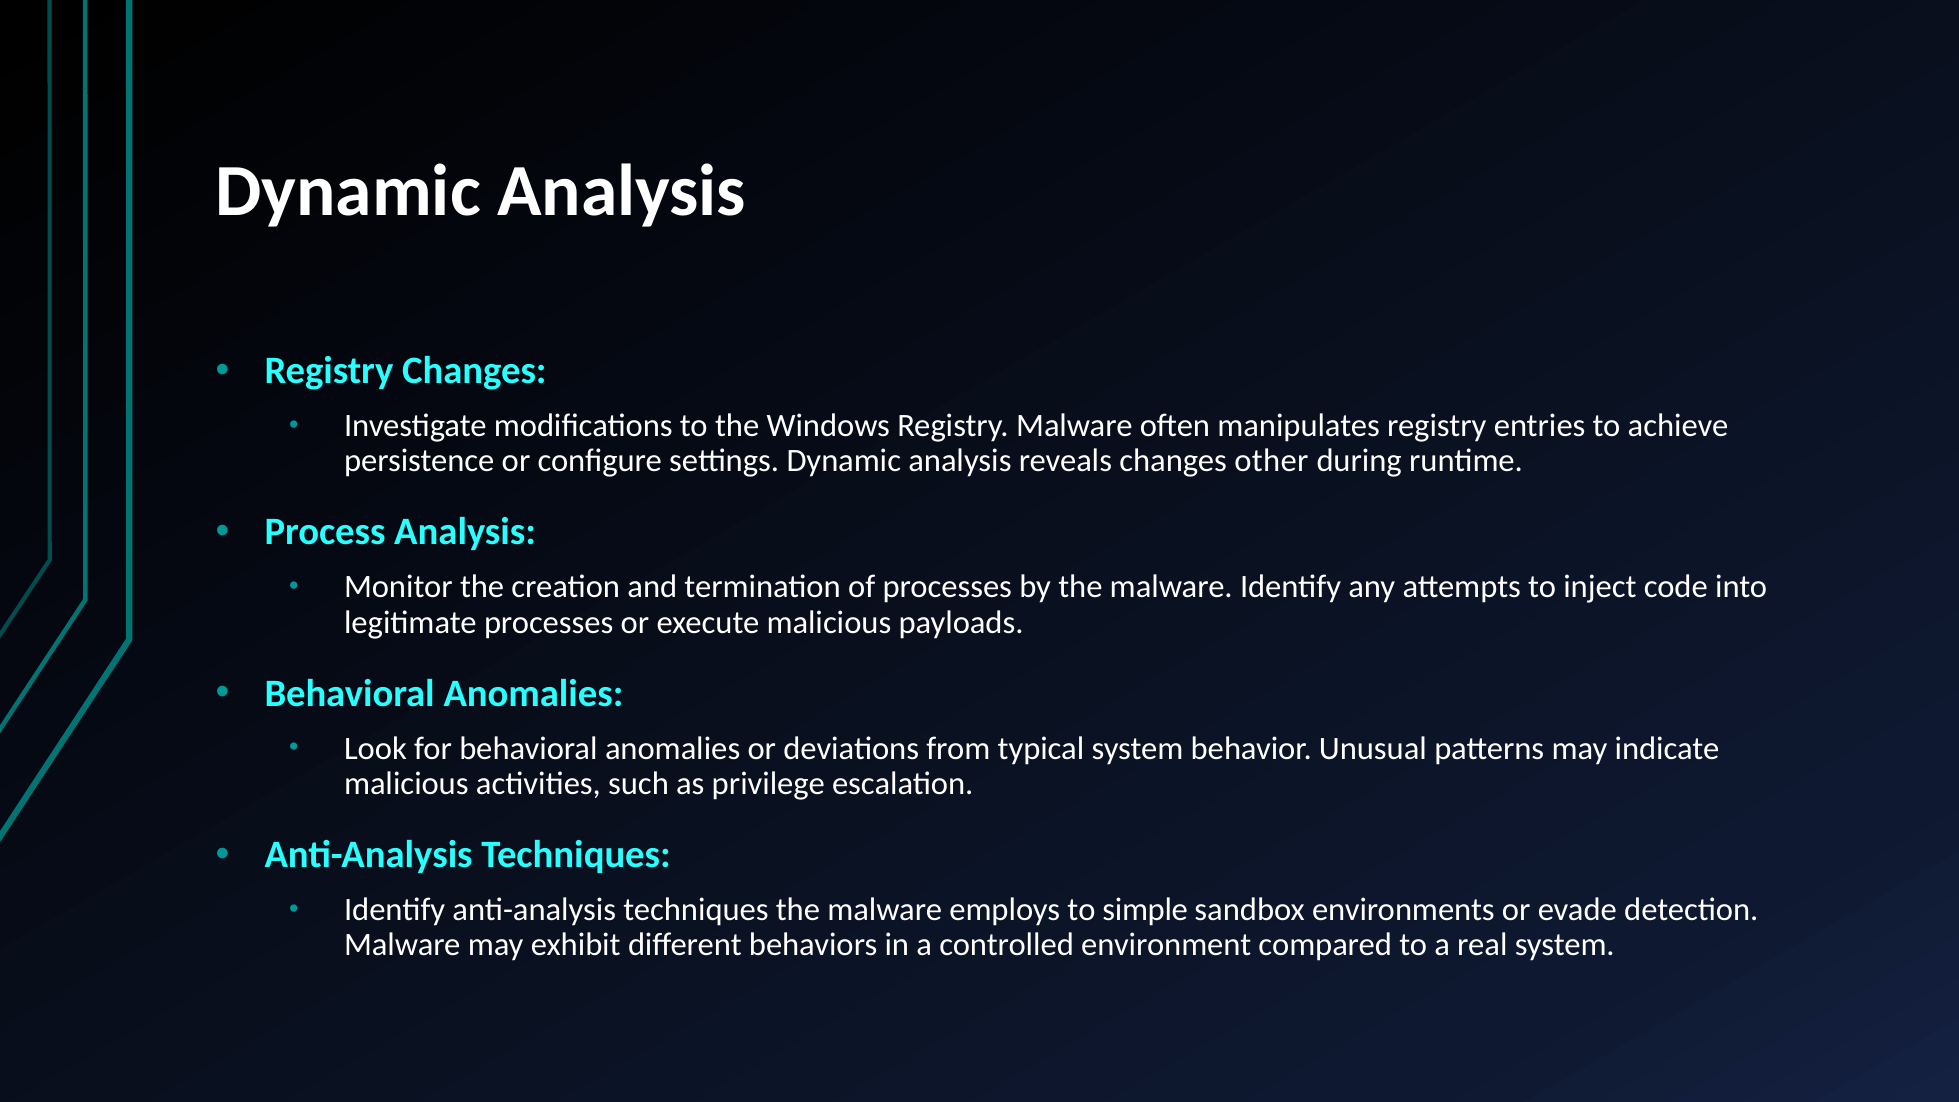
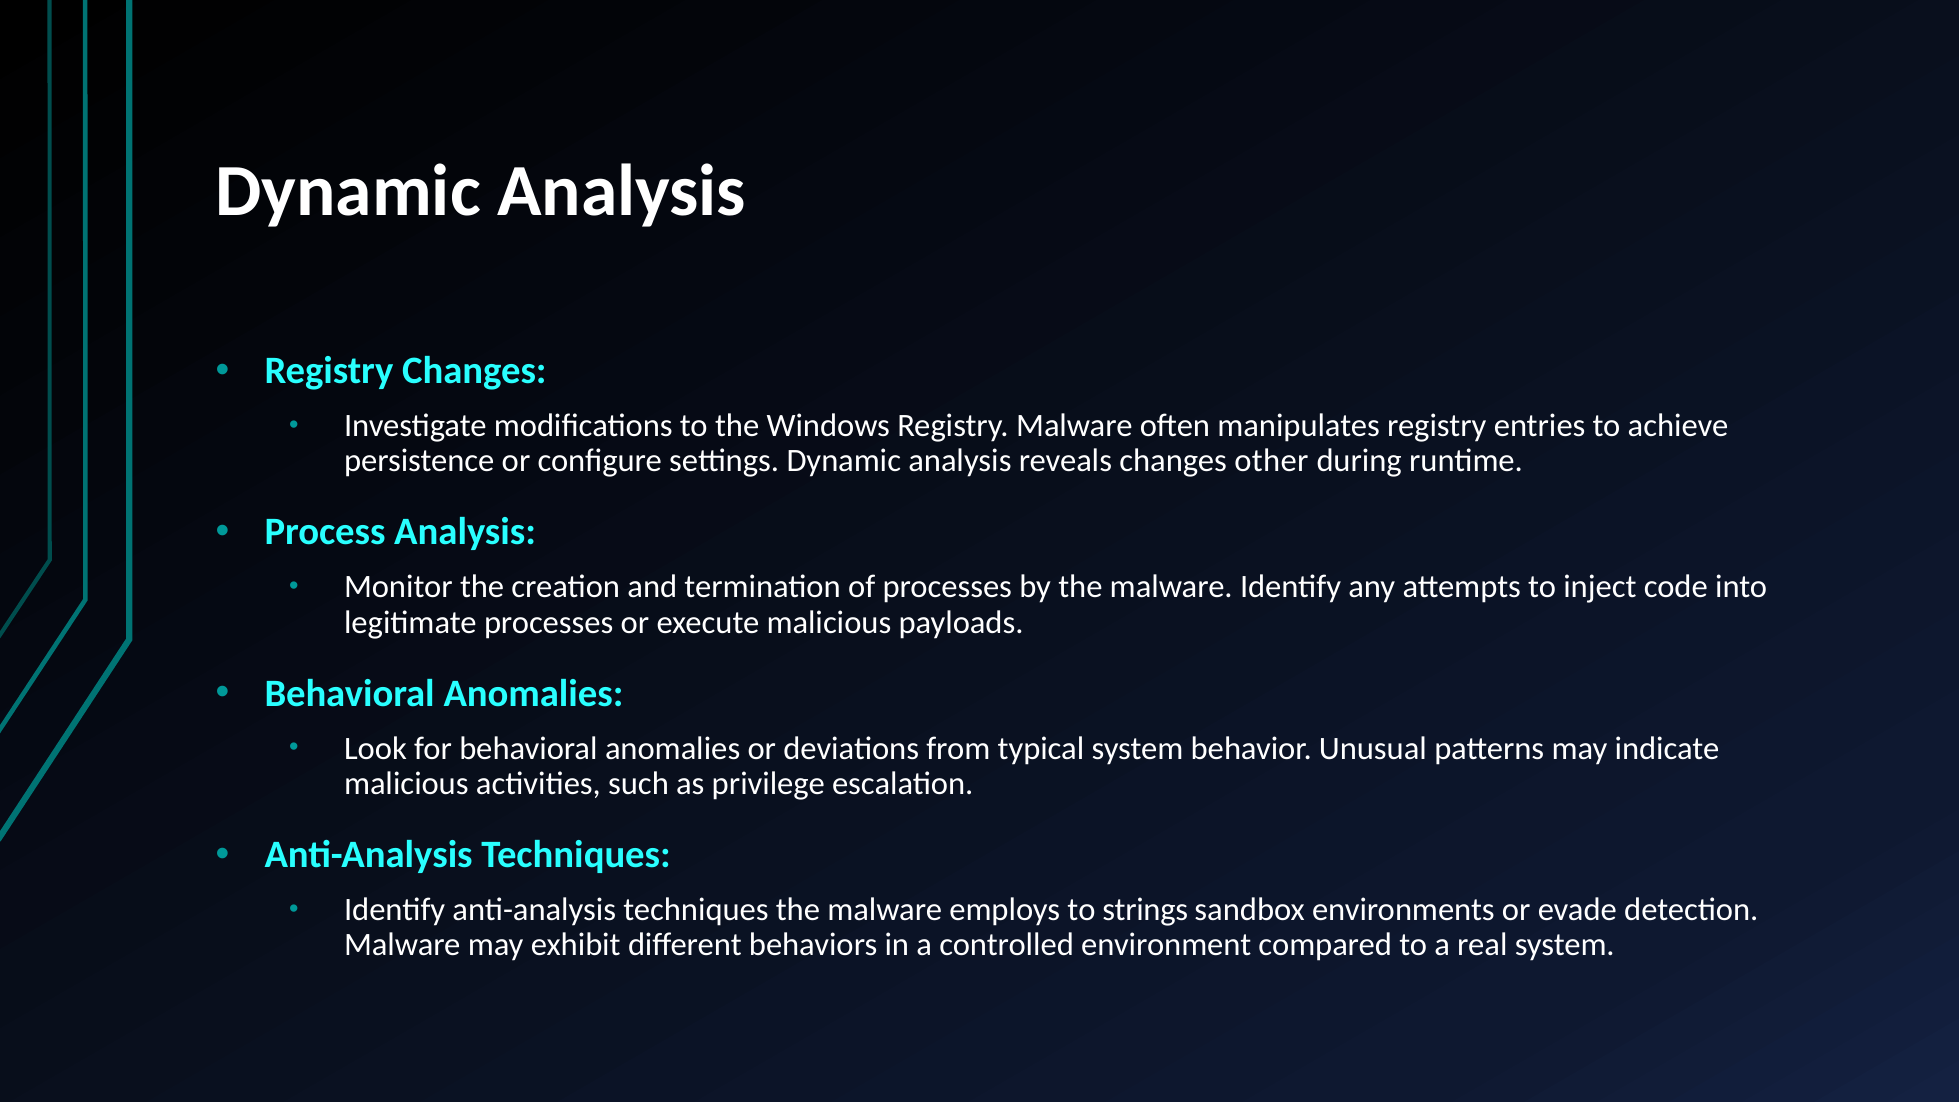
simple: simple -> strings (1145, 910)
